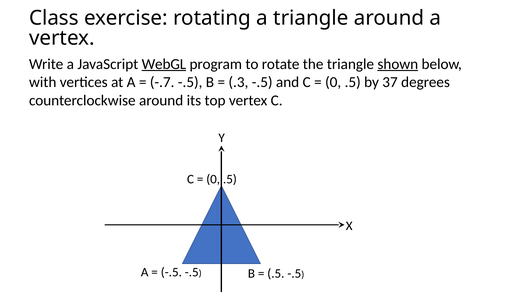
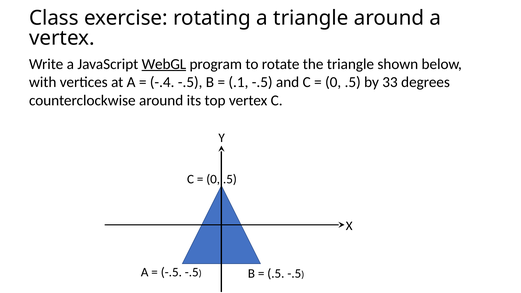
shown underline: present -> none (398, 64)
-.7: -.7 -> -.4 (162, 82)
.3: .3 -> .1 (238, 82)
37: 37 -> 33 (390, 82)
